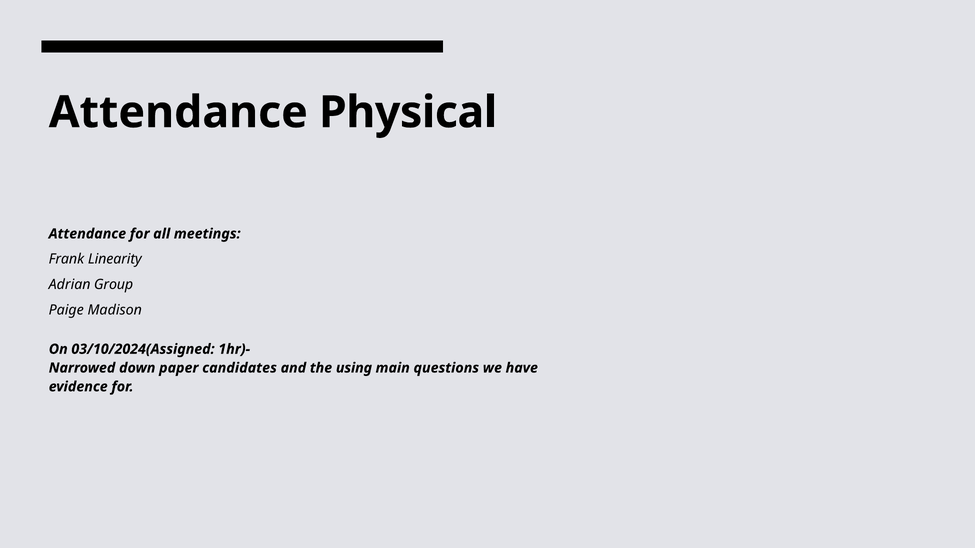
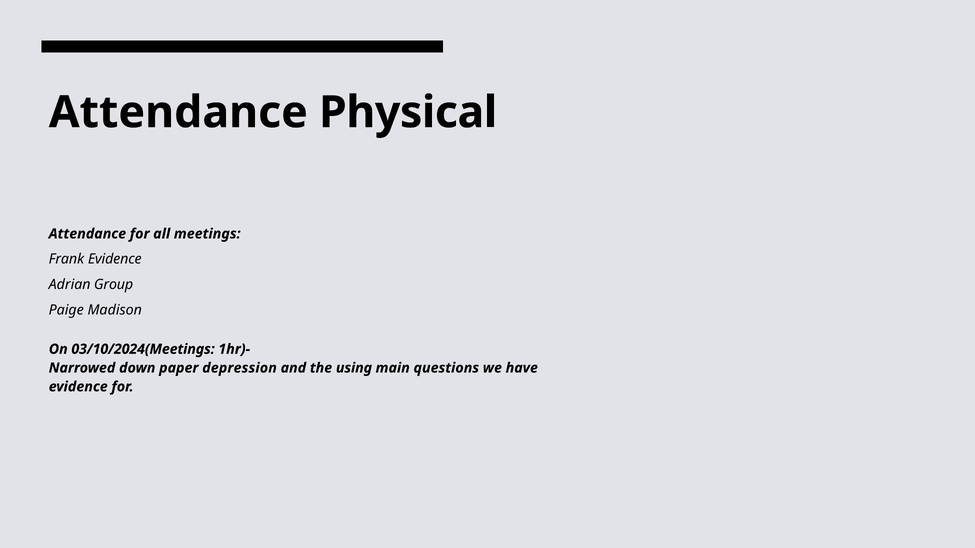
Frank Linearity: Linearity -> Evidence (115, 259)
03/10/2024(Assigned: 03/10/2024(Assigned -> 03/10/2024(Meetings (143, 349)
candidates: candidates -> depression (240, 368)
